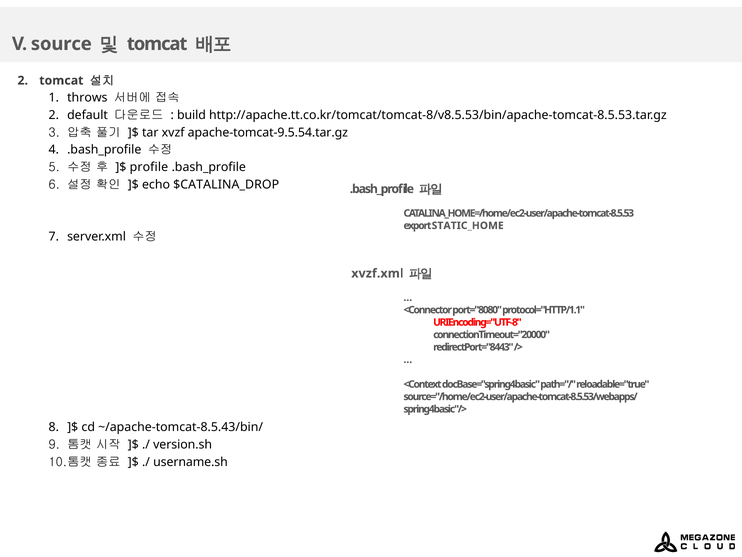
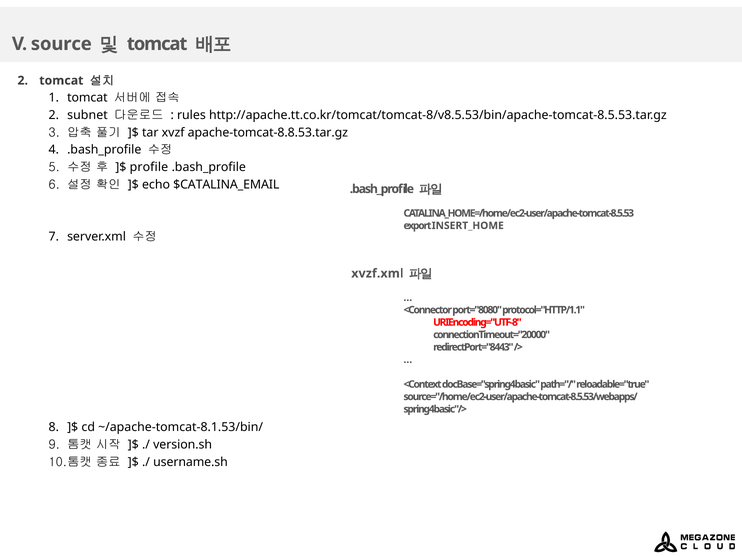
throws: throws -> tomcat (87, 98)
default: default -> subnet (87, 115)
build: build -> rules (191, 115)
apache-tomcat-9.5.54.tar.gz: apache-tomcat-9.5.54.tar.gz -> apache-tomcat-8.8.53.tar.gz (268, 132)
$CATALINA_DROP: $CATALINA_DROP -> $CATALINA_EMAIL (226, 184)
STATIC_HOME: STATIC_HOME -> INSERT_HOME (468, 225)
~/apache-tomcat-8.5.43/bin/: ~/apache-tomcat-8.5.43/bin/ -> ~/apache-tomcat-8.1.53/bin/ (181, 427)
